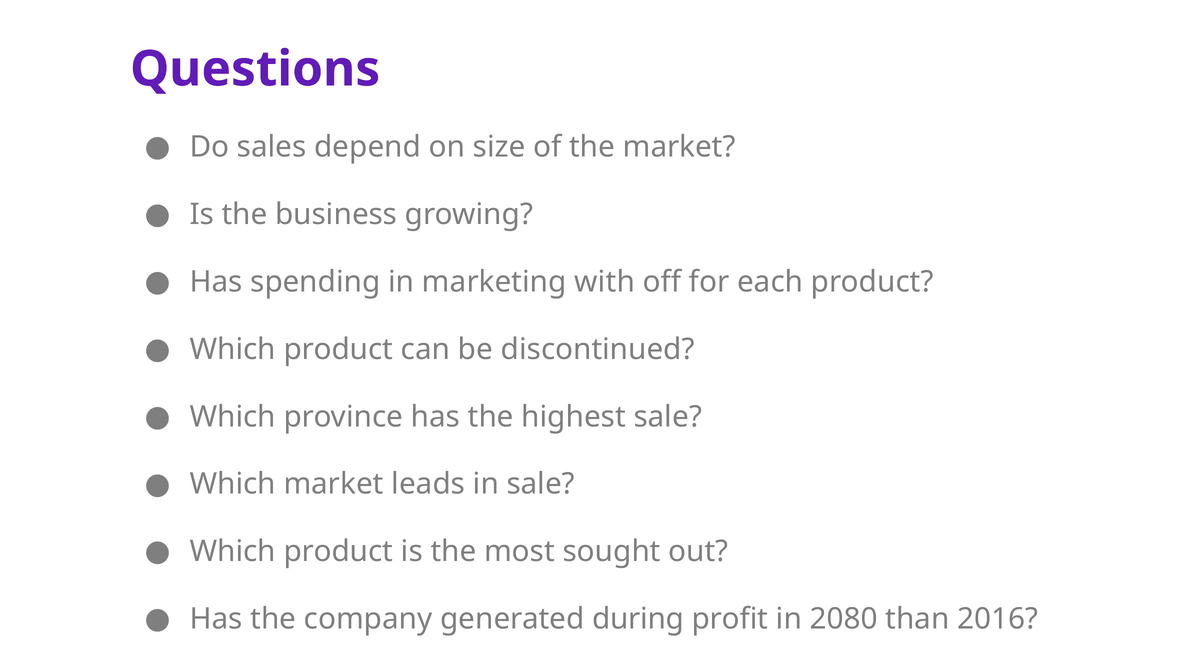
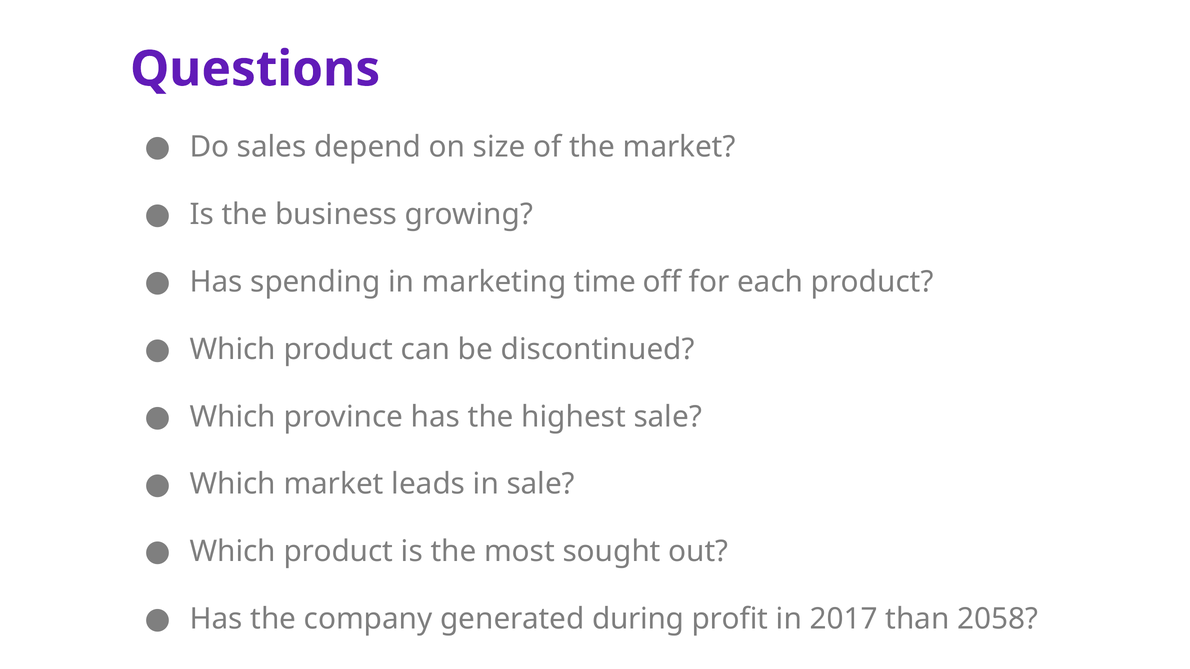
with: with -> time (605, 282)
2080: 2080 -> 2017 (844, 619)
2016: 2016 -> 2058 (998, 619)
